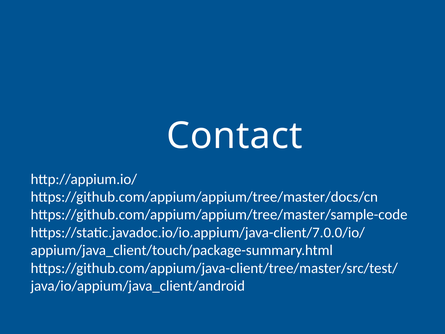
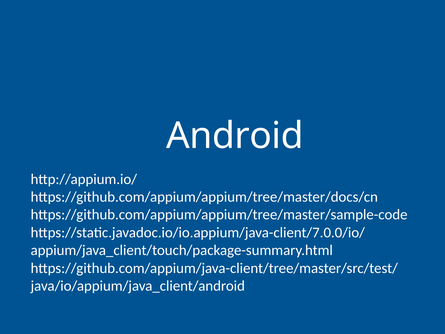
Contact: Contact -> Android (235, 136)
